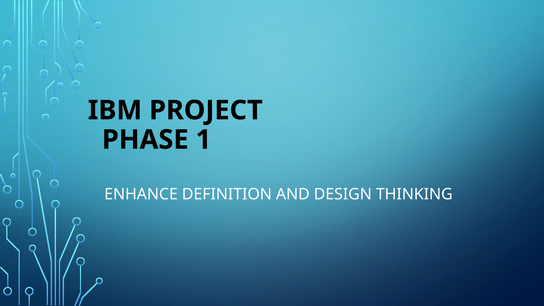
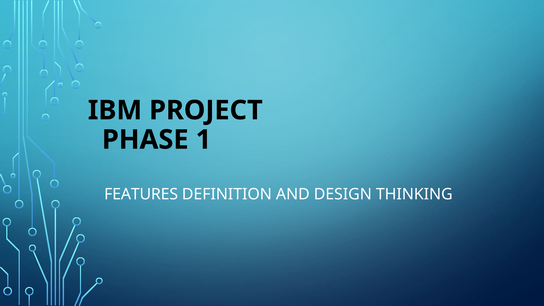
ENHANCE: ENHANCE -> FEATURES (141, 194)
